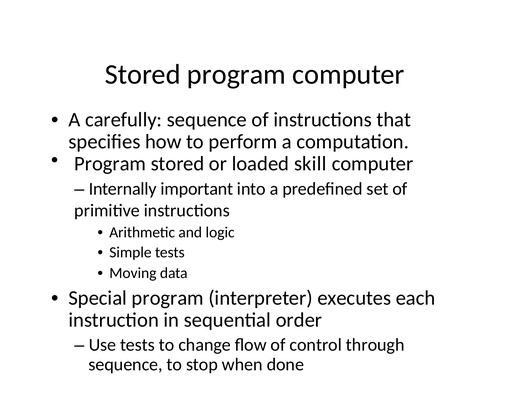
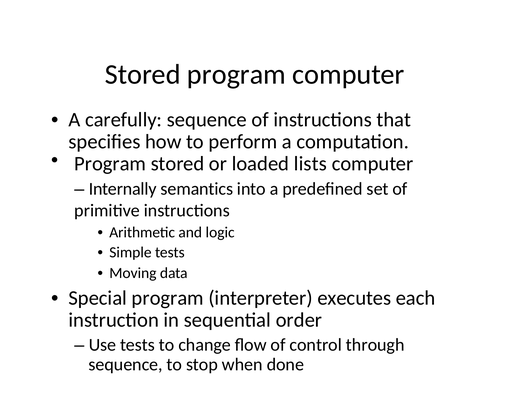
skill: skill -> lists (310, 164)
important: important -> semantics (197, 189)
